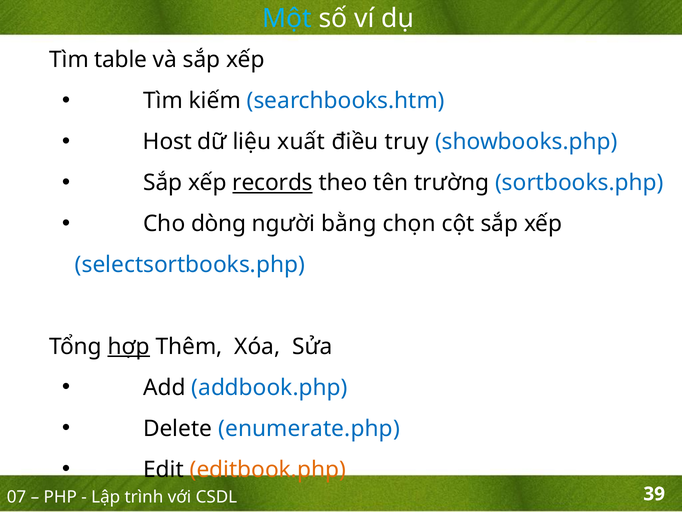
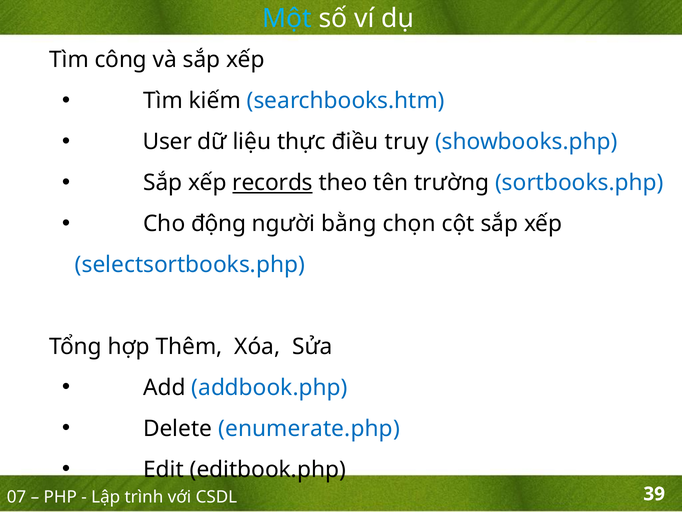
table: table -> công (121, 60)
Host: Host -> User (167, 142)
xuất: xuất -> thực (301, 142)
dòng: dòng -> động (219, 224)
hợp underline: present -> none (129, 346)
editbook.php colour: orange -> black (268, 469)
